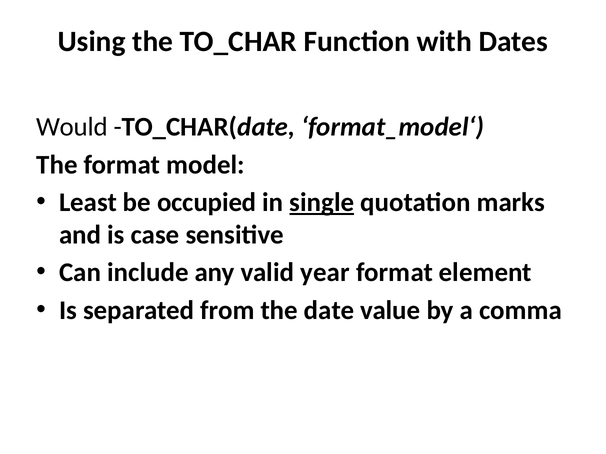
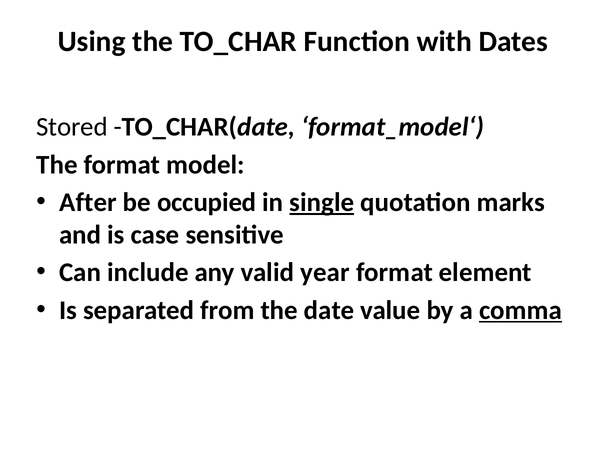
Would: Would -> Stored (72, 127)
Least: Least -> After (88, 203)
comma underline: none -> present (521, 310)
